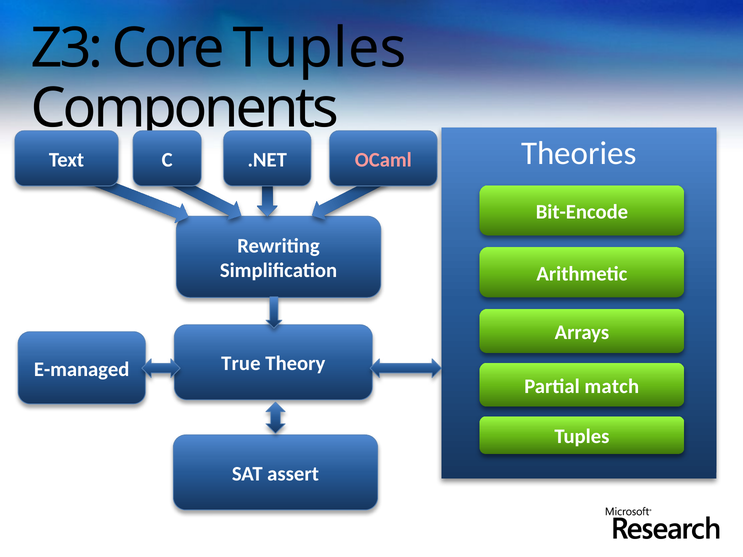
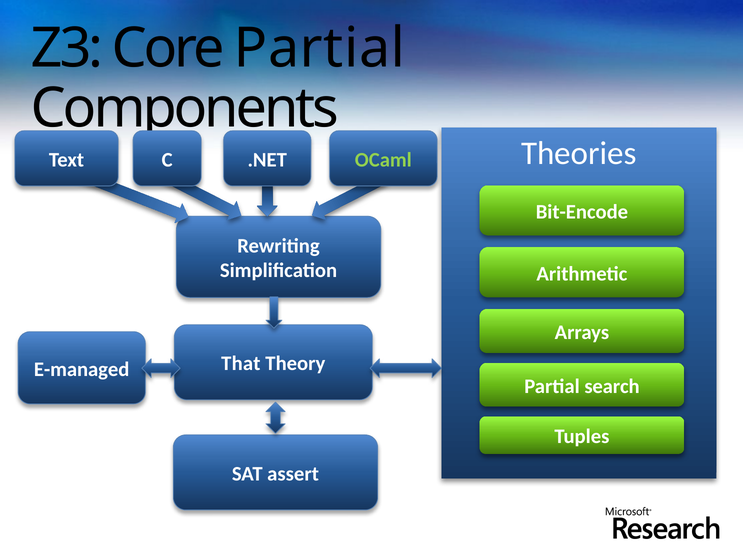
Core Tuples: Tuples -> Partial (320, 48)
OCaml colour: pink -> light green (383, 160)
True: True -> That (241, 364)
match: match -> search (612, 386)
